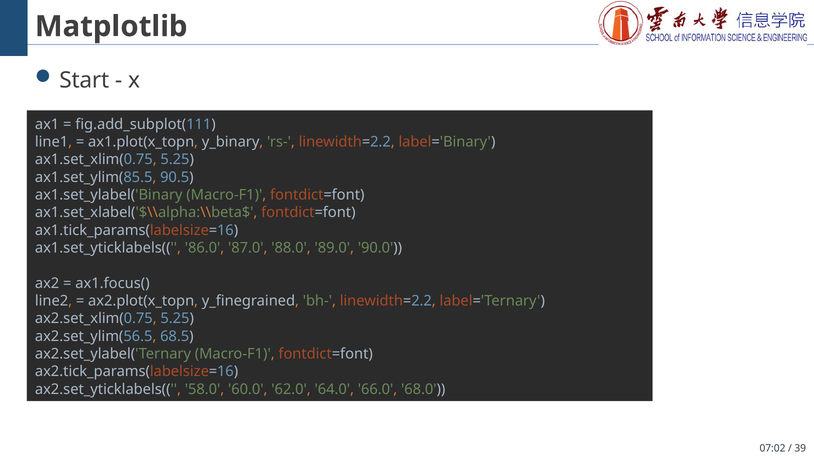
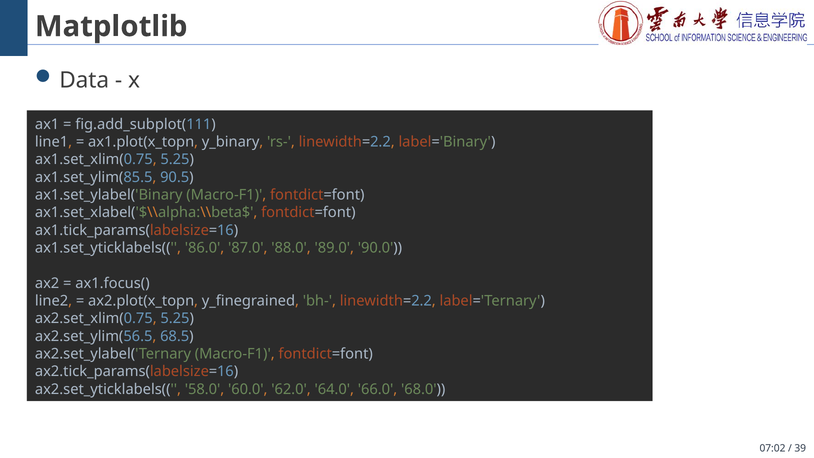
Start: Start -> Data (84, 80)
